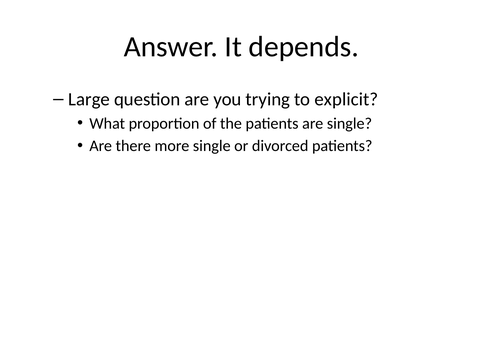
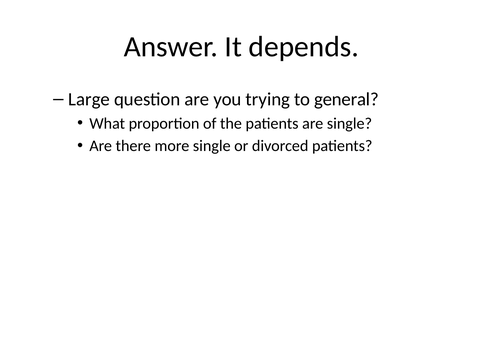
explicit: explicit -> general (346, 100)
